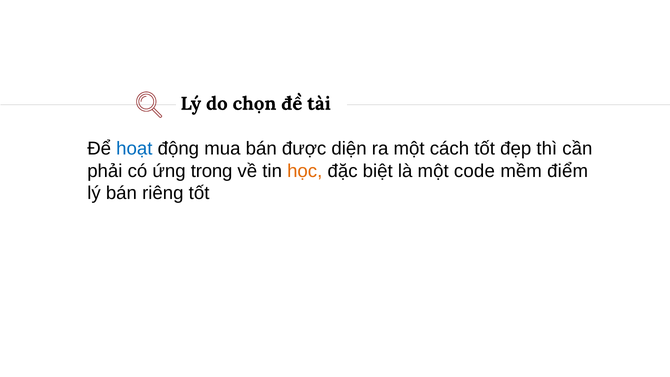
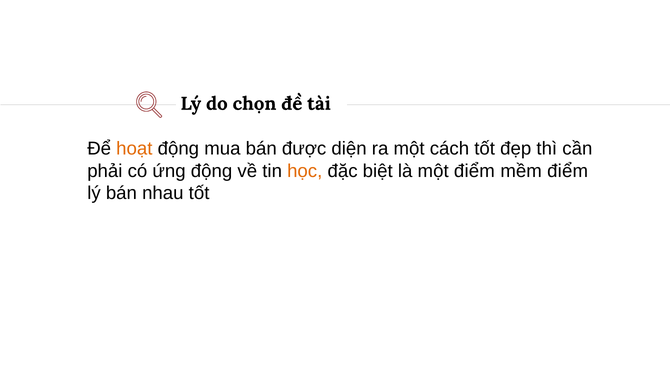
hoạt colour: blue -> orange (134, 149)
ứng trong: trong -> động (212, 171)
một code: code -> điểm (474, 171)
riêng: riêng -> nhau (163, 193)
